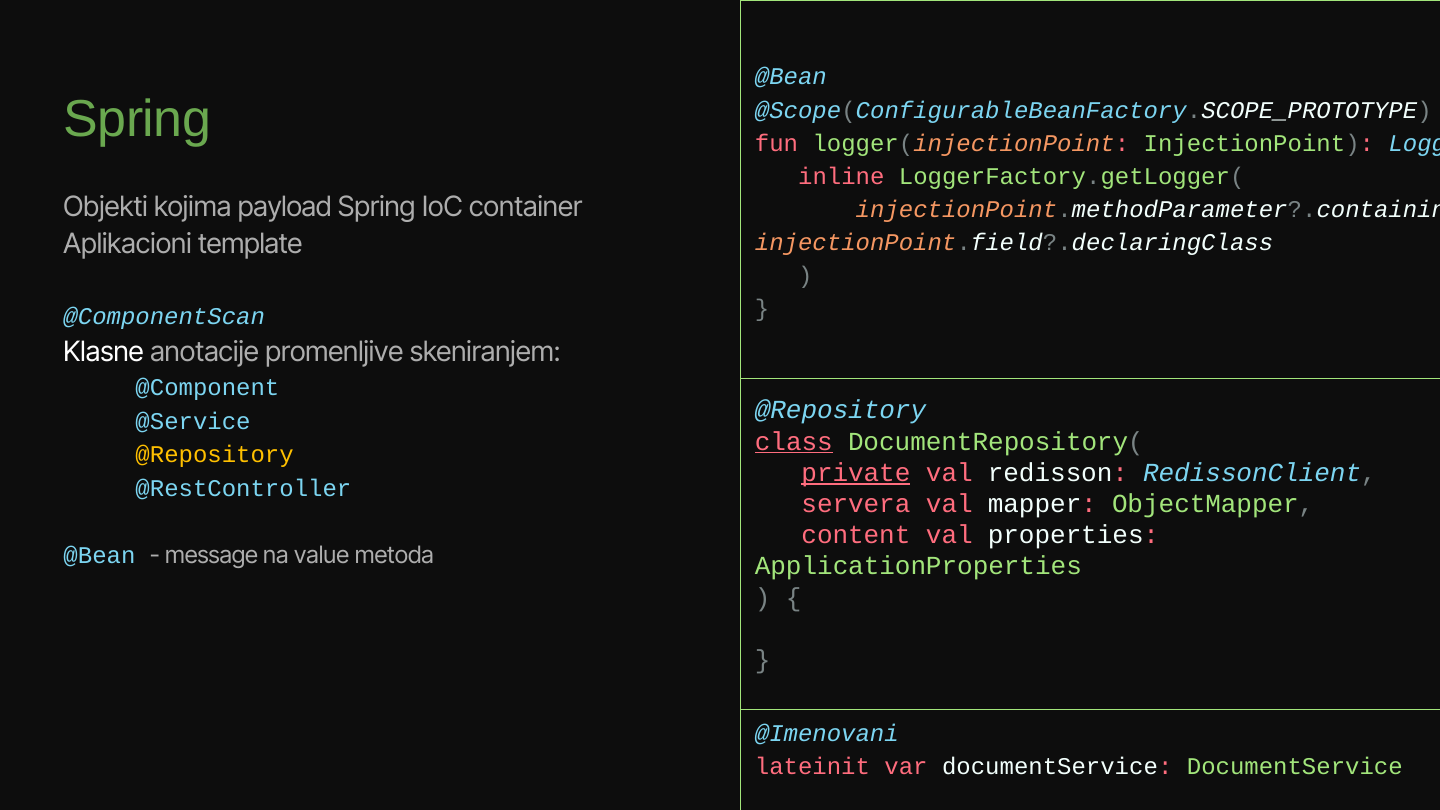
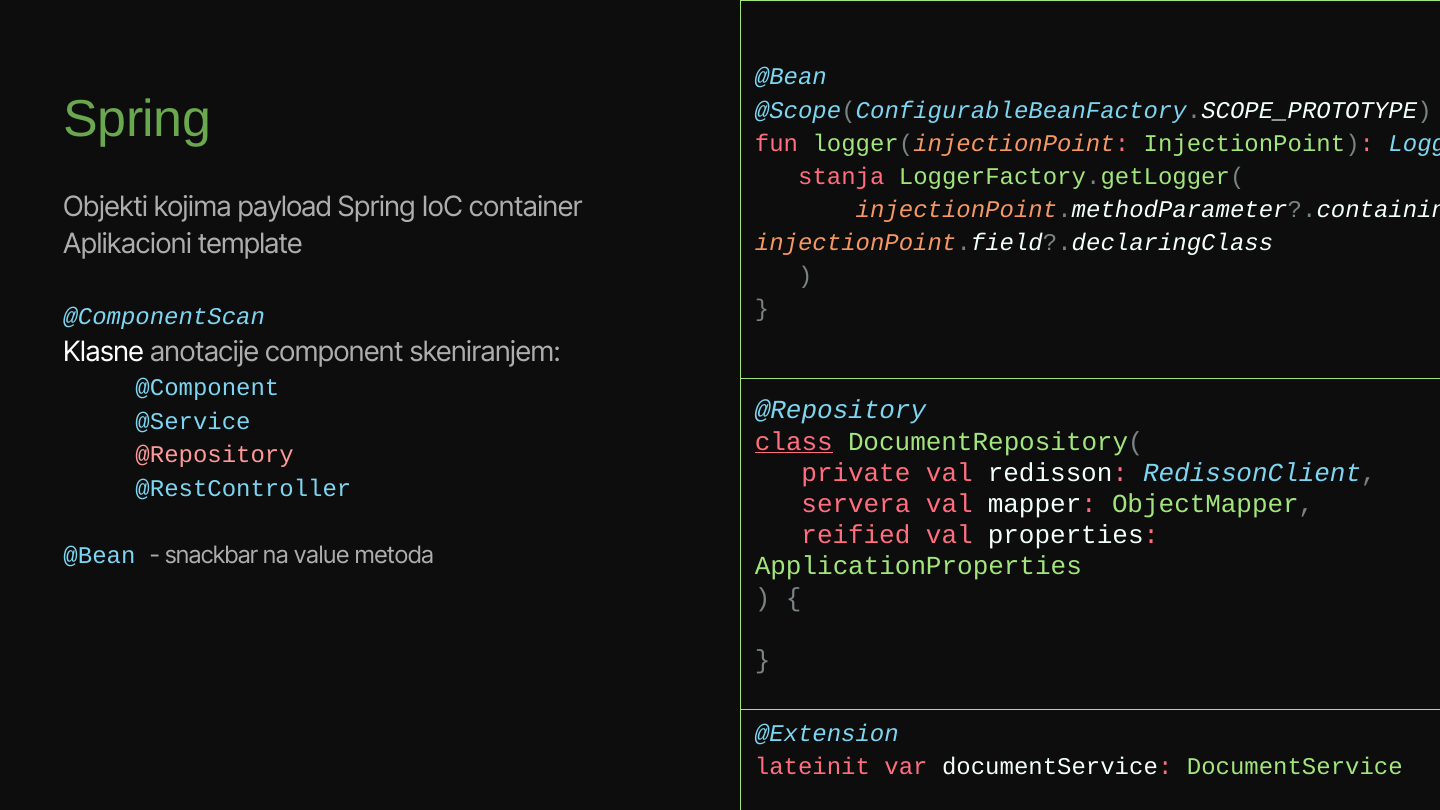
inline: inline -> stanja (841, 176)
promenljive: promenljive -> component (334, 352)
@Repository colour: yellow -> pink (215, 455)
private underline: present -> none (856, 473)
content: content -> reified (856, 535)
message: message -> snackbar (212, 556)
@Imenovani: @Imenovani -> @Extension (827, 733)
